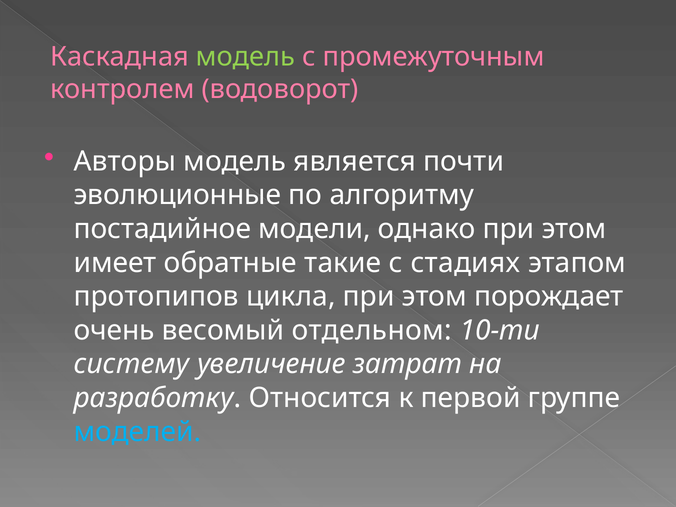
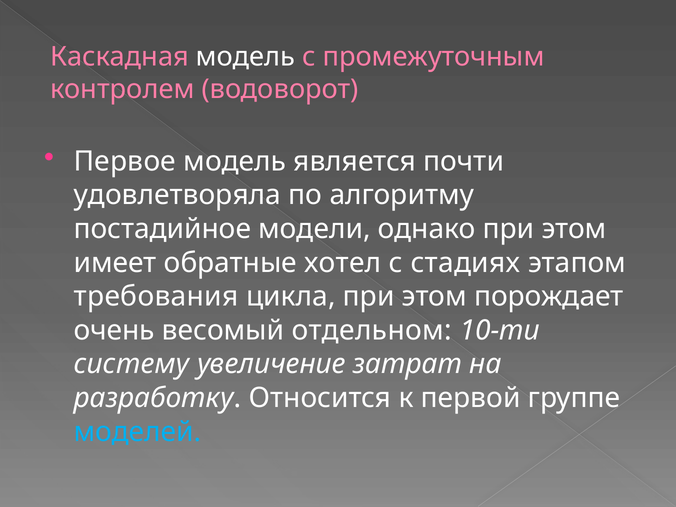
модель colour: light green -> white (246, 57)
Авторы: Авторы -> Первое (125, 161)
эволюционные: эволюционные -> удовлетворяла (177, 195)
такие: такие -> хотел (343, 263)
протопипов: протопипов -> требования (156, 297)
